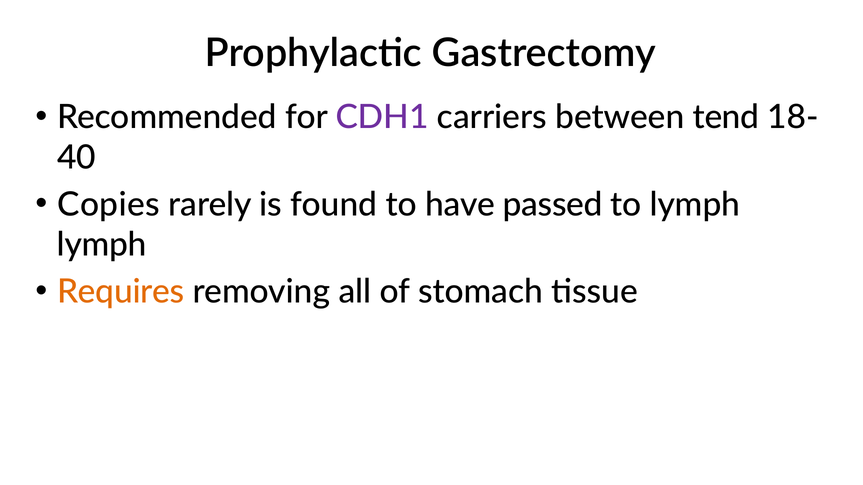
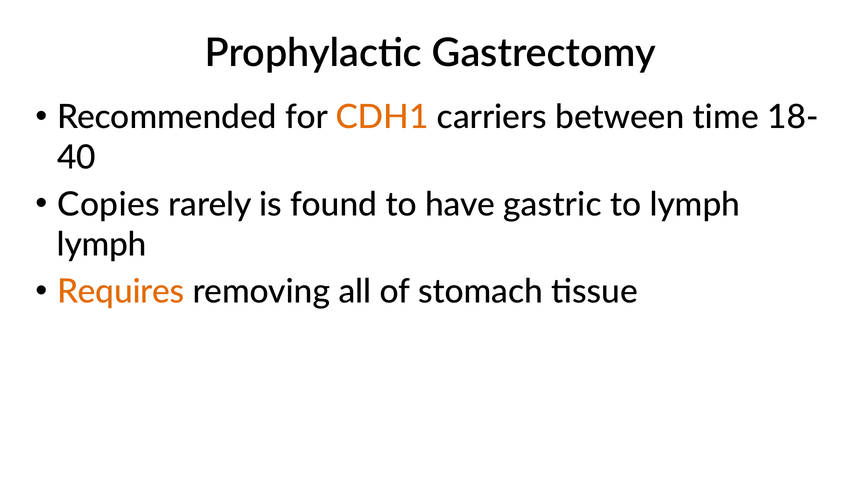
CDH1 colour: purple -> orange (382, 117)
tend: tend -> time (726, 117)
passed: passed -> gastric (552, 205)
